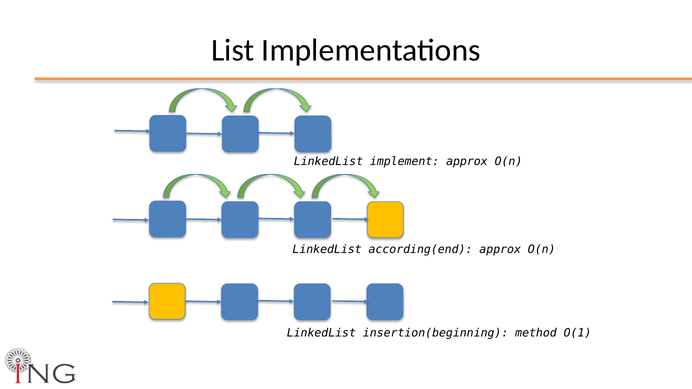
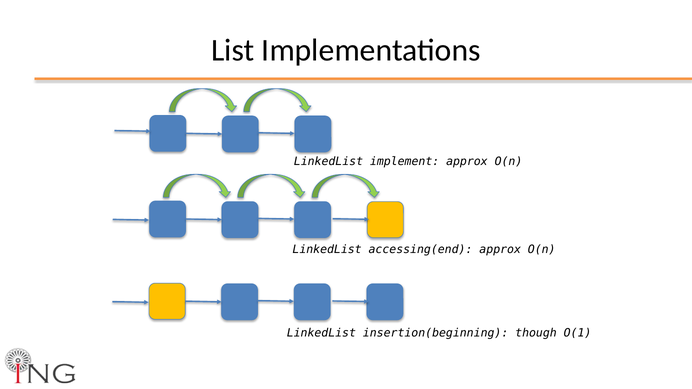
according(end: according(end -> accessing(end (421, 249)
method: method -> though (536, 333)
